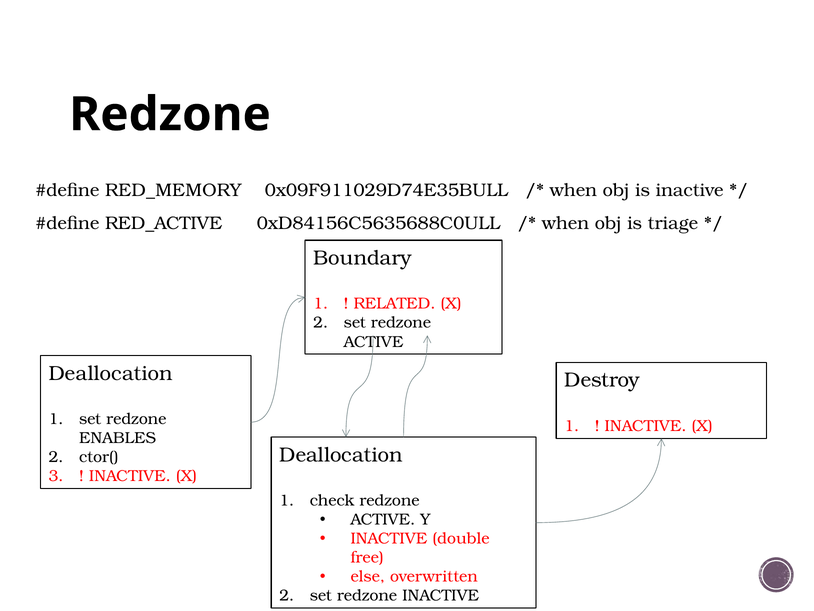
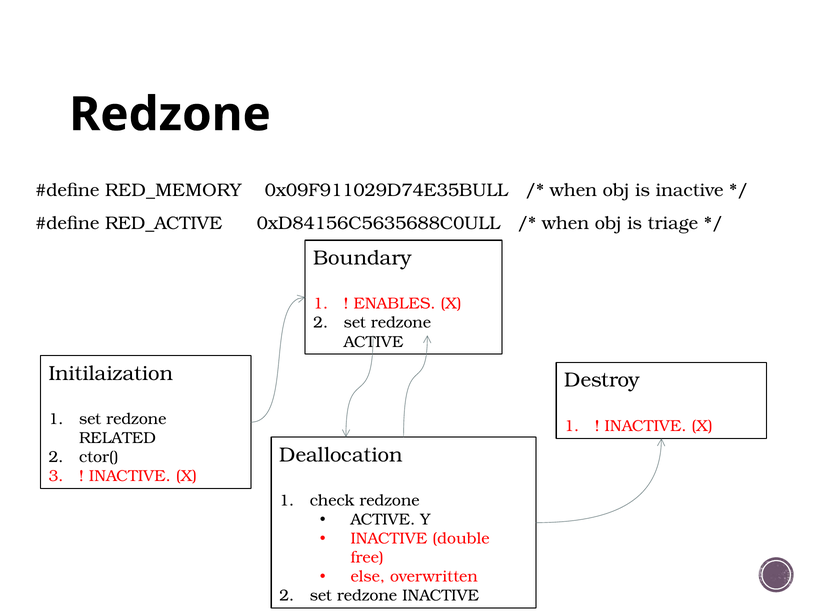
RELATED: RELATED -> ENABLES (394, 303)
Deallocation: Deallocation -> Initilaization (111, 373)
ENABLES: ENABLES -> RELATED (118, 438)
